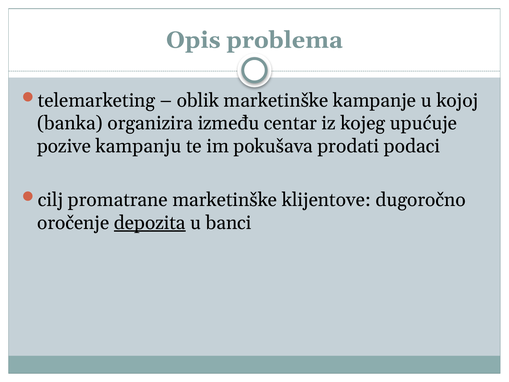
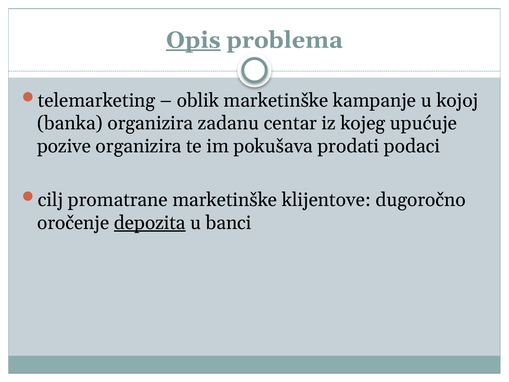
Opis underline: none -> present (193, 40)
između: između -> zadanu (228, 123)
pozive kampanju: kampanju -> organizira (139, 146)
